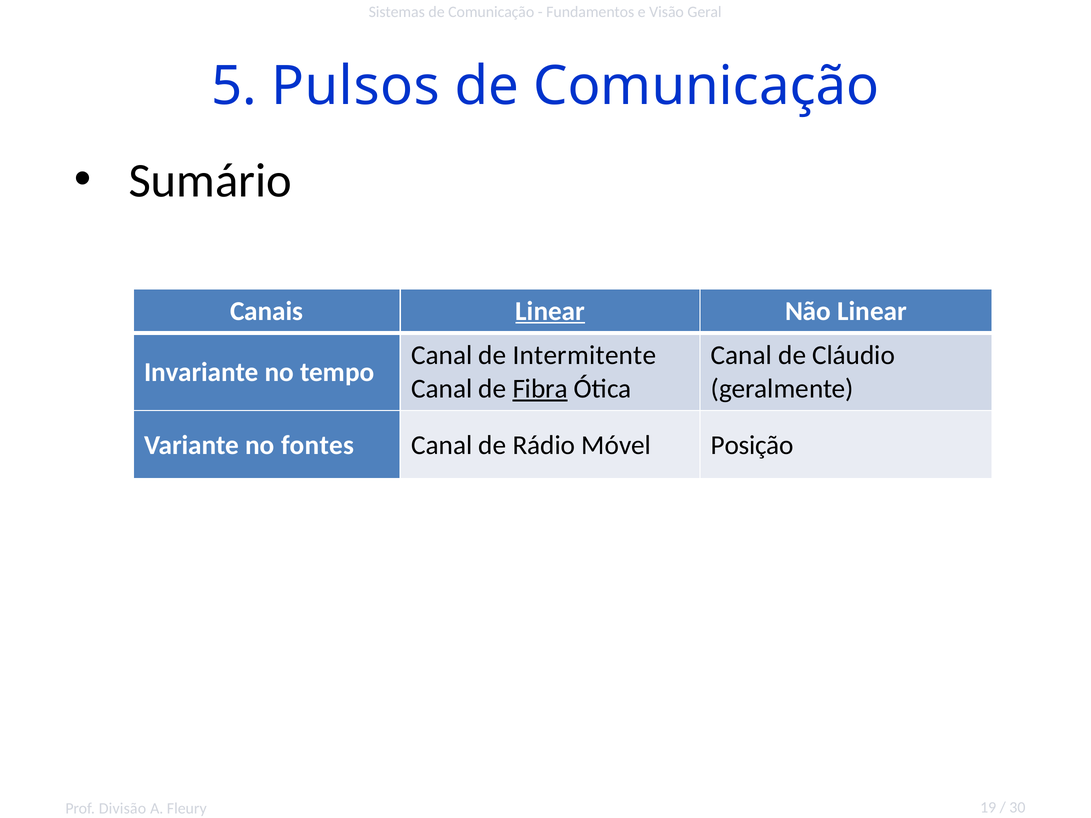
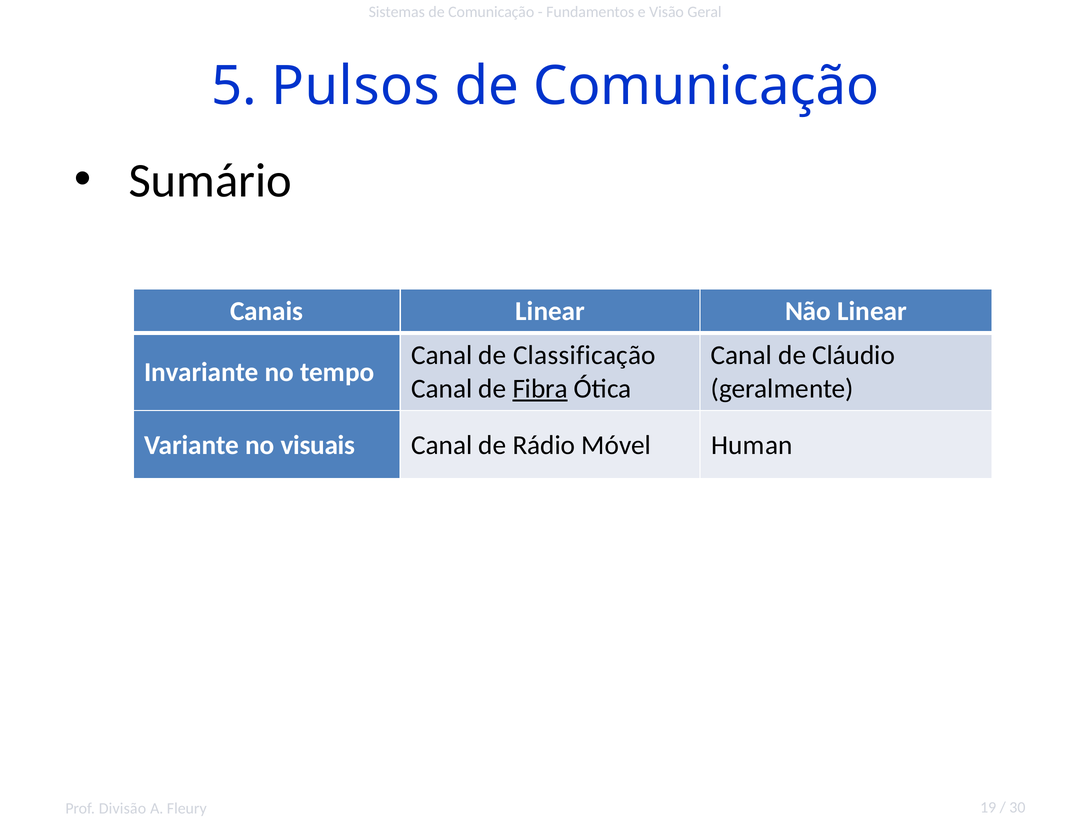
Linear underline: present -> none (550, 311)
Intermitente: Intermitente -> Classificação (584, 356)
fontes: fontes -> visuais (318, 445)
Posição: Posição -> Human (752, 445)
